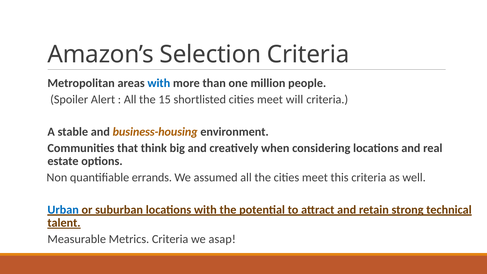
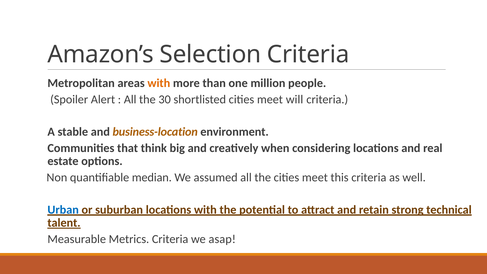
with colour: blue -> orange (159, 83)
15: 15 -> 30 (165, 99)
business-housing: business-housing -> business-location (155, 132)
errands: errands -> median (152, 177)
